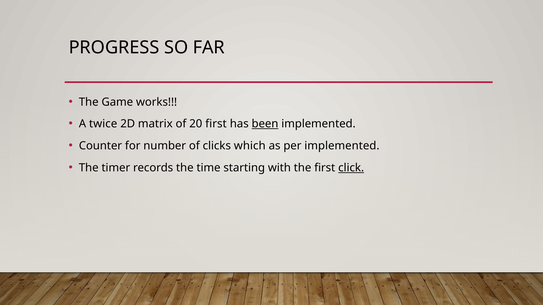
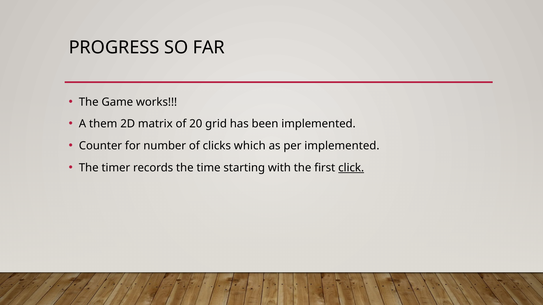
twice: twice -> them (103, 124)
20 first: first -> grid (216, 124)
been underline: present -> none (265, 124)
